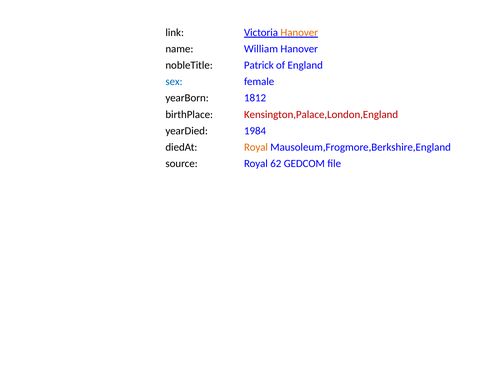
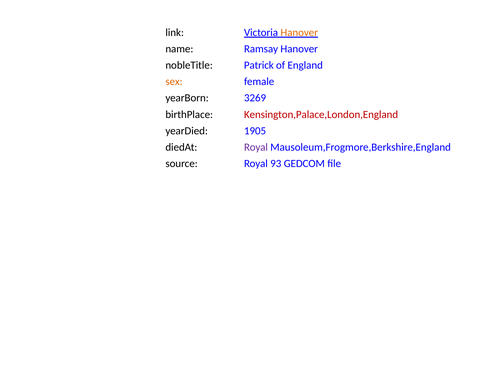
William: William -> Ramsay (261, 49)
sex colour: blue -> orange (174, 82)
1812: 1812 -> 3269 (255, 98)
1984: 1984 -> 1905 (255, 131)
Royal colour: orange -> purple (256, 147)
62: 62 -> 93 (276, 164)
